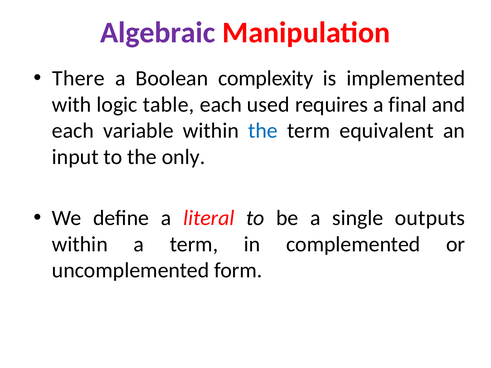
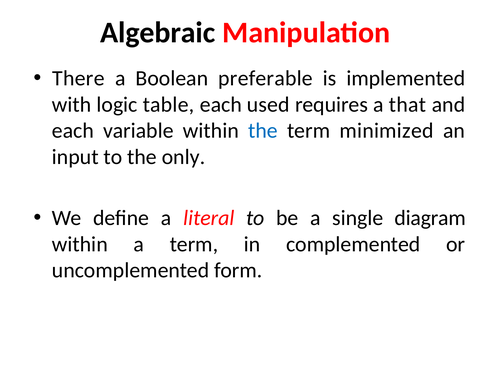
Algebraic colour: purple -> black (158, 33)
complexity: complexity -> preferable (266, 78)
final: final -> that (408, 105)
equivalent: equivalent -> minimized (387, 131)
outputs: outputs -> diagram (430, 218)
